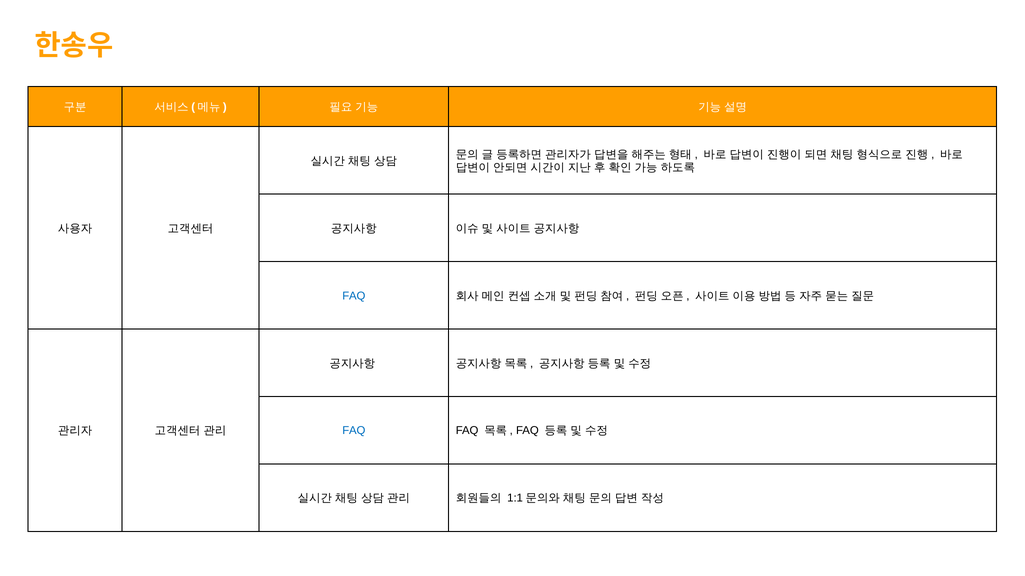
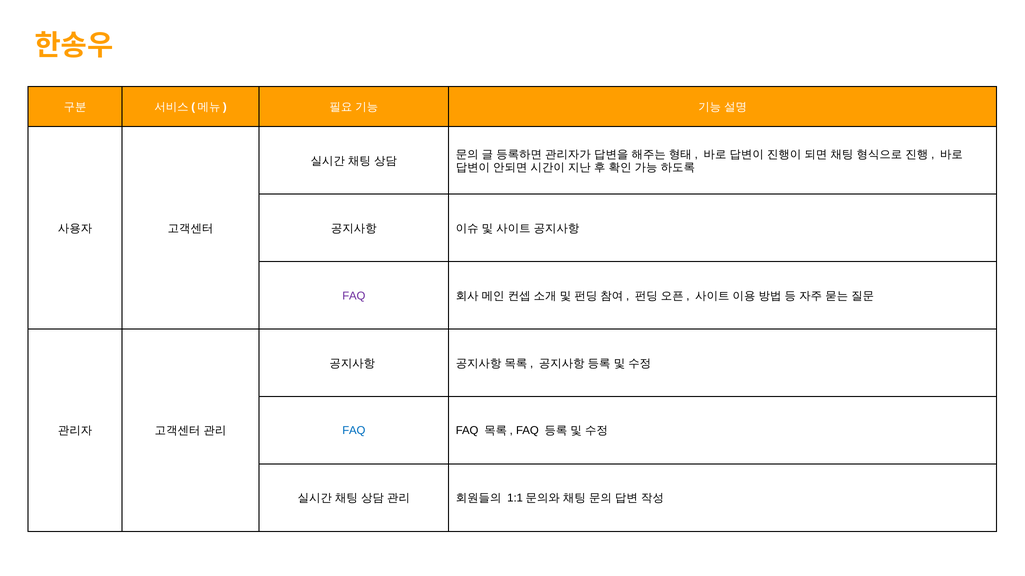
FAQ colour: blue -> purple (354, 296)
